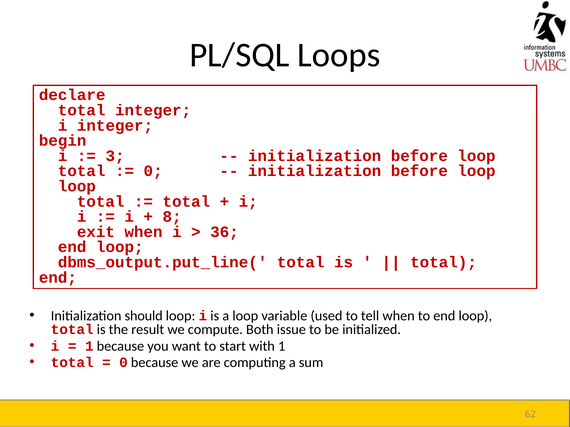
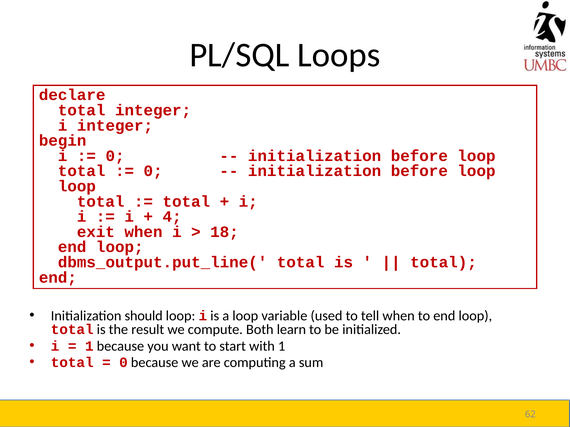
3: 3 -> 0 (115, 156)
8: 8 -> 4 (172, 217)
36: 36 -> 18 (224, 232)
issue: issue -> learn (291, 330)
